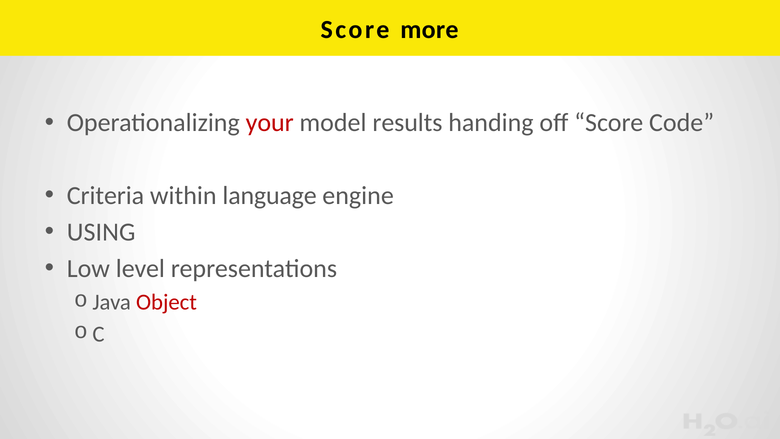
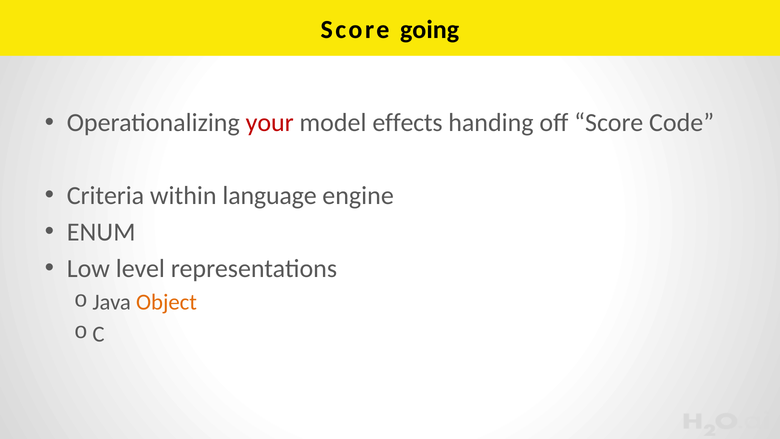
more: more -> going (430, 29)
results: results -> effects (408, 123)
USING: USING -> ENUM (101, 232)
Object colour: red -> orange (166, 302)
